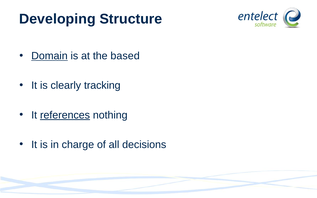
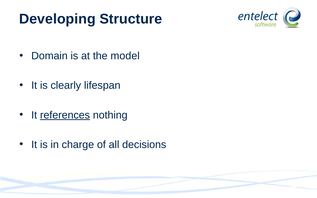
Domain underline: present -> none (49, 56)
based: based -> model (125, 56)
tracking: tracking -> lifespan (102, 86)
